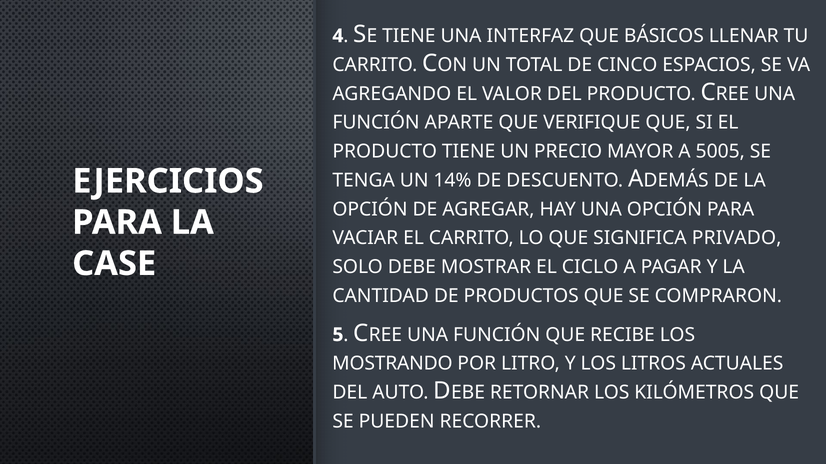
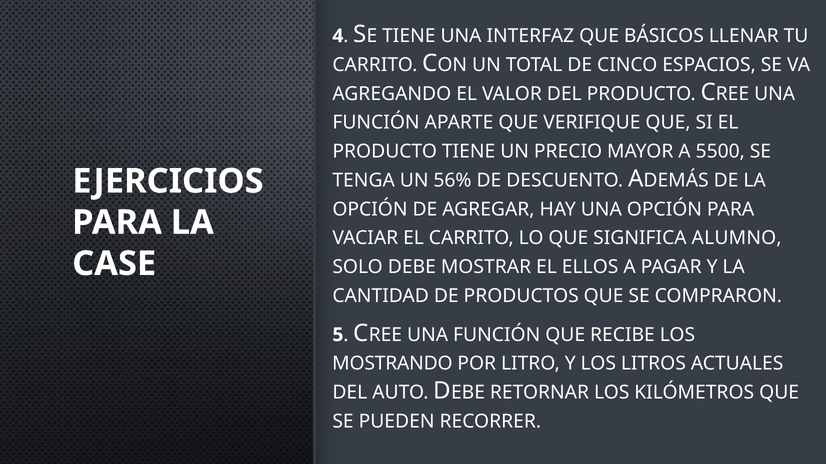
5005: 5005 -> 5500 (720, 152)
14%: 14% -> 56% (452, 181)
PRIVADO: PRIVADO -> ALUMNO (737, 238)
CICLO: CICLO -> ELLOS (590, 267)
